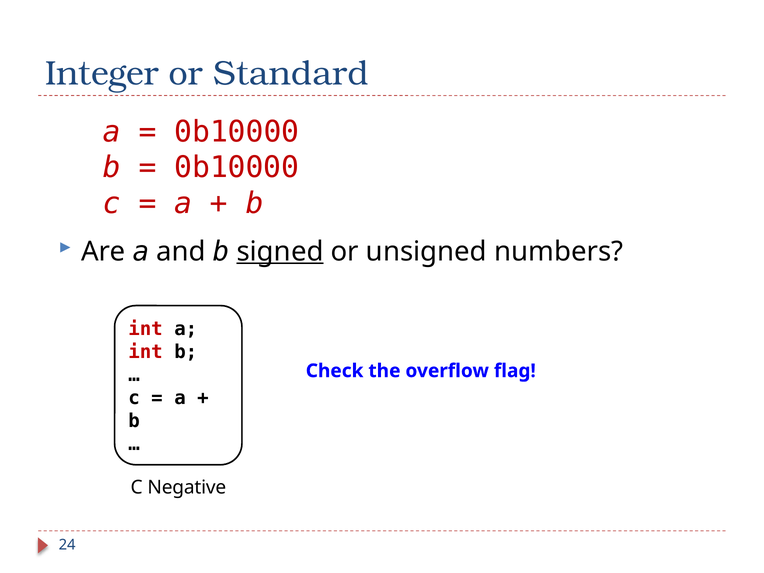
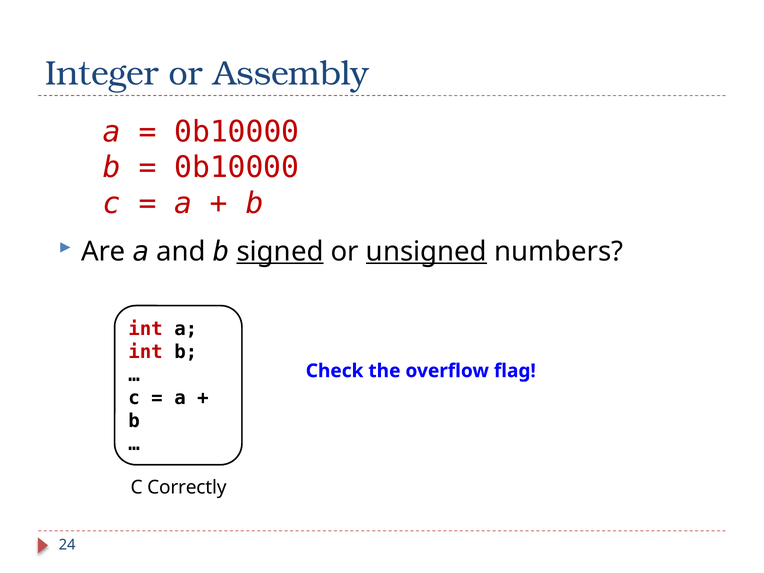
Standard: Standard -> Assembly (291, 74)
unsigned underline: none -> present (426, 252)
Negative: Negative -> Correctly (187, 488)
